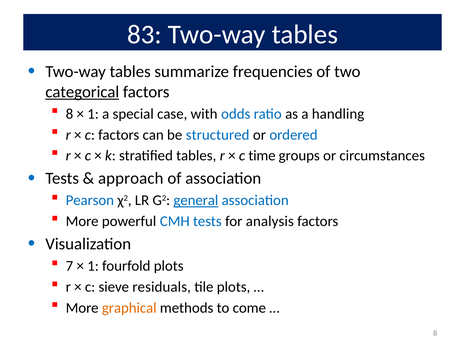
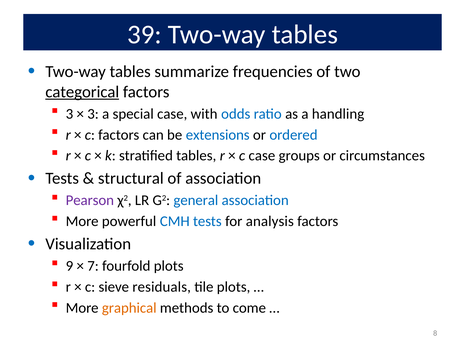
83: 83 -> 39 (144, 34)
8: 8 -> 3 (69, 114)
1: 1 -> 3 (93, 114)
structured: structured -> extensions (218, 135)
c time: time -> case (262, 156)
approach: approach -> structural (131, 178)
Pearson colour: blue -> purple (90, 200)
general underline: present -> none (196, 200)
7: 7 -> 9 (69, 266)
1: 1 -> 7 (93, 266)
